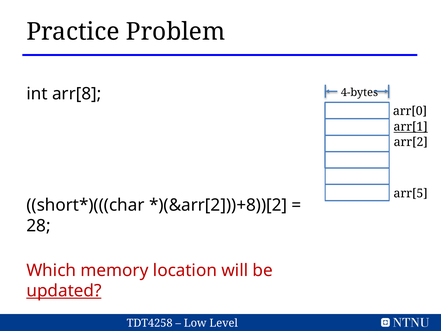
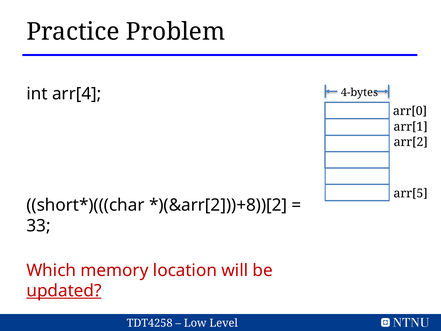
arr[8: arr[8 -> arr[4 (77, 94)
arr[1 underline: present -> none (411, 127)
28: 28 -> 33 (39, 226)
